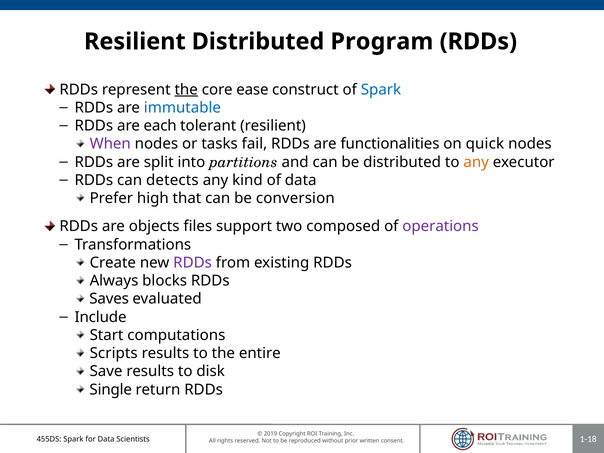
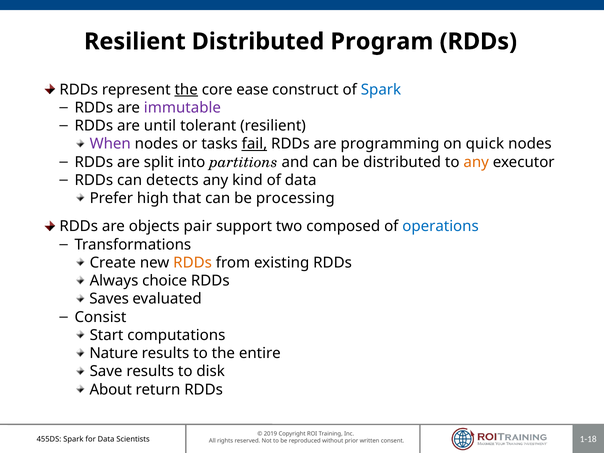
immutable colour: blue -> purple (182, 108)
each: each -> until (160, 126)
fail underline: none -> present (254, 144)
functionalities: functionalities -> programming (390, 144)
conversion: conversion -> processing (295, 198)
files: files -> pair (198, 226)
operations colour: purple -> blue (441, 226)
RDDs colour: purple -> orange (193, 263)
blocks: blocks -> choice (165, 281)
Include: Include -> Consist (100, 317)
Scripts: Scripts -> Nature (114, 353)
Single: Single -> About (111, 390)
